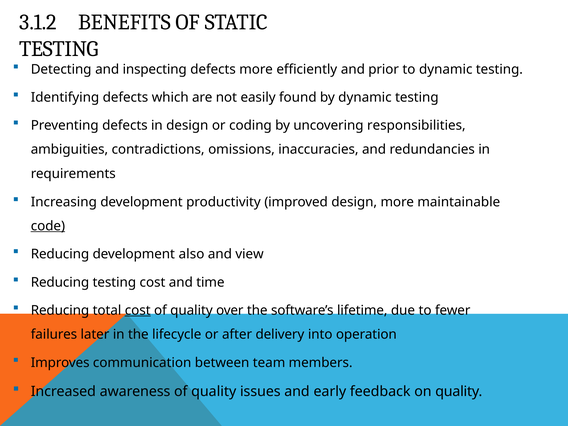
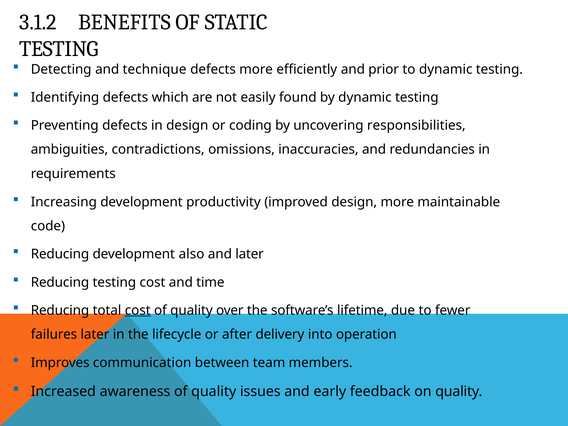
inspecting: inspecting -> technique (155, 69)
code underline: present -> none (48, 226)
and view: view -> later (250, 254)
